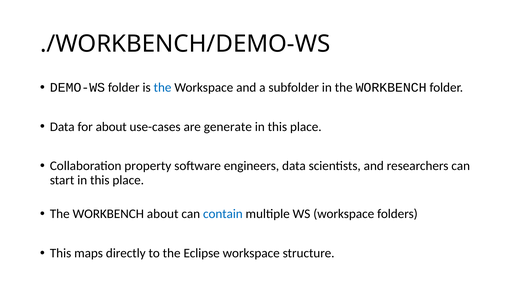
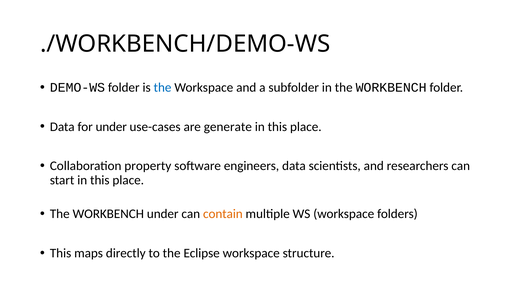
for about: about -> under (111, 127)
WORKBENCH about: about -> under (163, 214)
contain colour: blue -> orange (223, 214)
